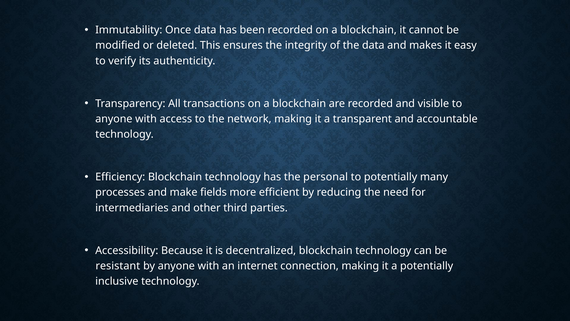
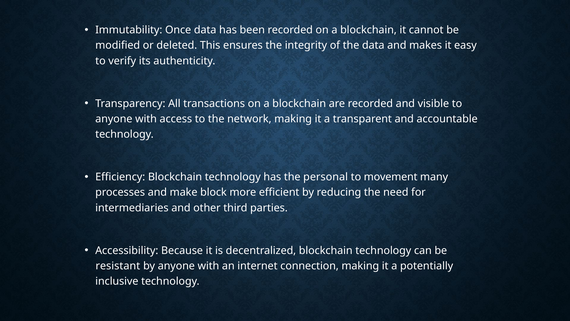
to potentially: potentially -> movement (391, 177)
fields: fields -> block (213, 192)
